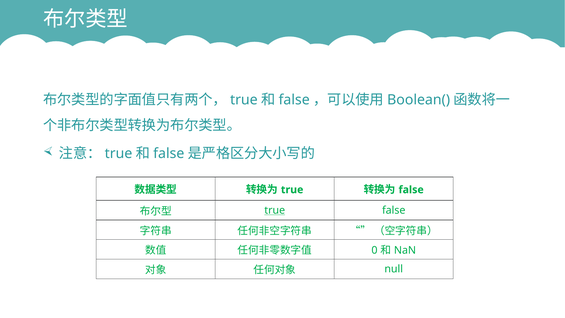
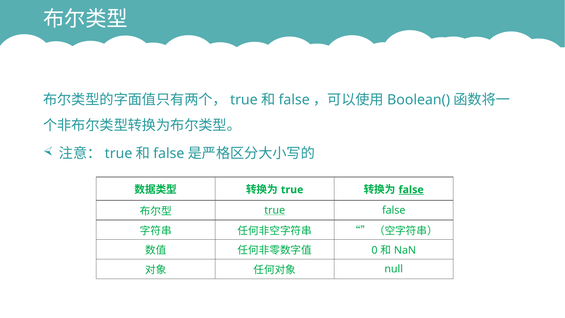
false underline: none -> present (411, 190)
